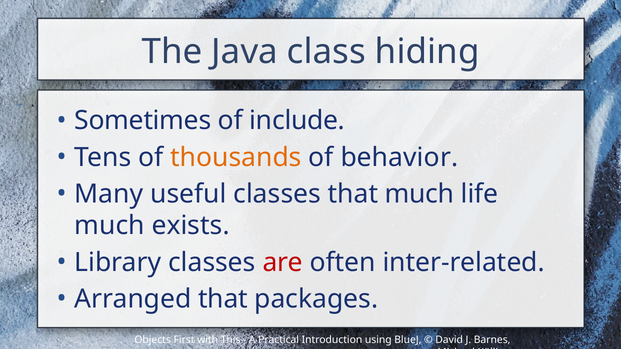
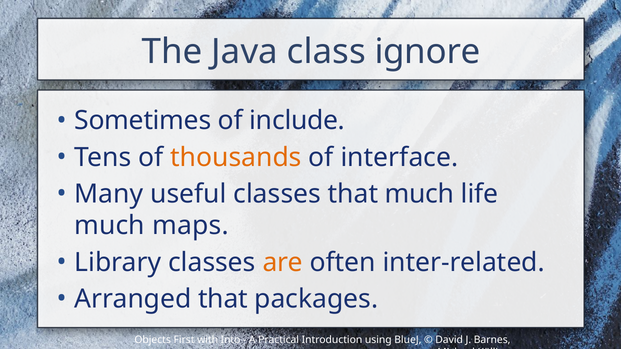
hiding: hiding -> ignore (427, 52)
behavior: behavior -> interface (399, 157)
exists: exists -> maps (190, 226)
are colour: red -> orange (283, 263)
This: This -> Into (231, 340)
